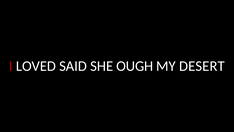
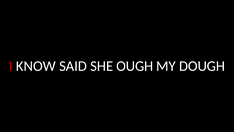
LOVED: LOVED -> KNOW (36, 66)
DESERT: DESERT -> DOUGH (202, 66)
